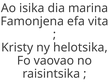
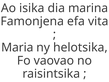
Kristy: Kristy -> Maria (17, 47)
